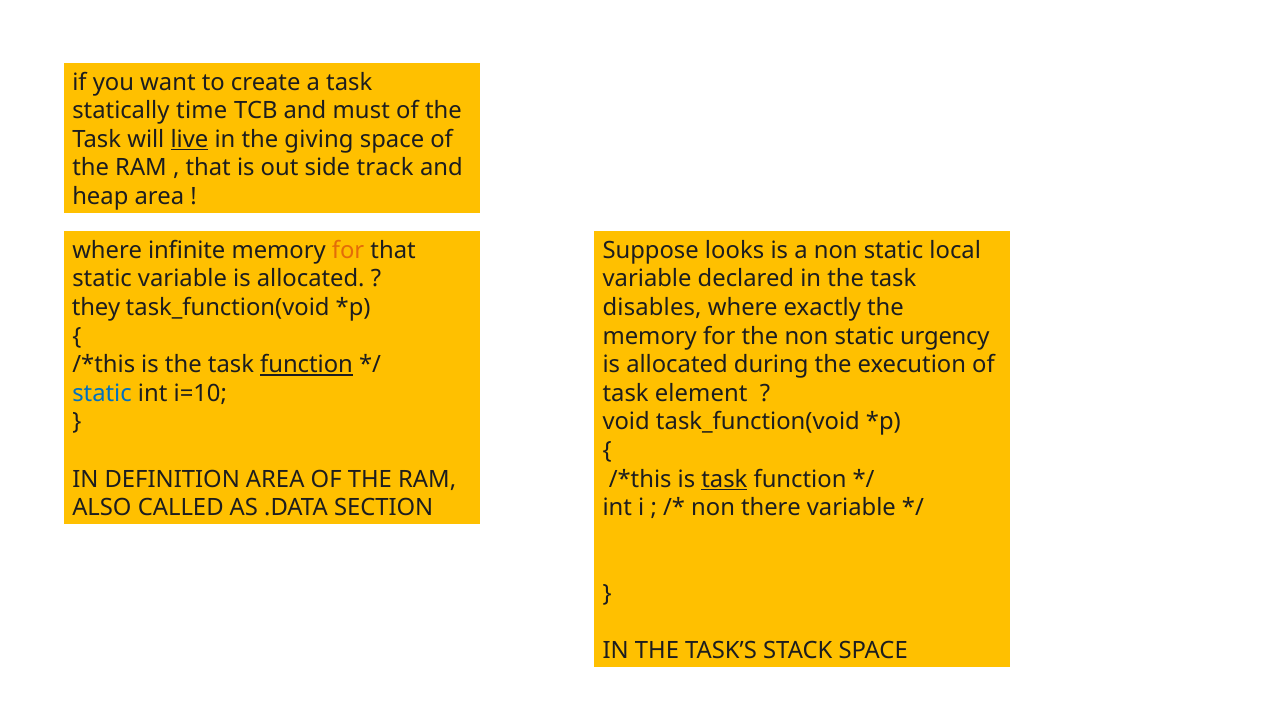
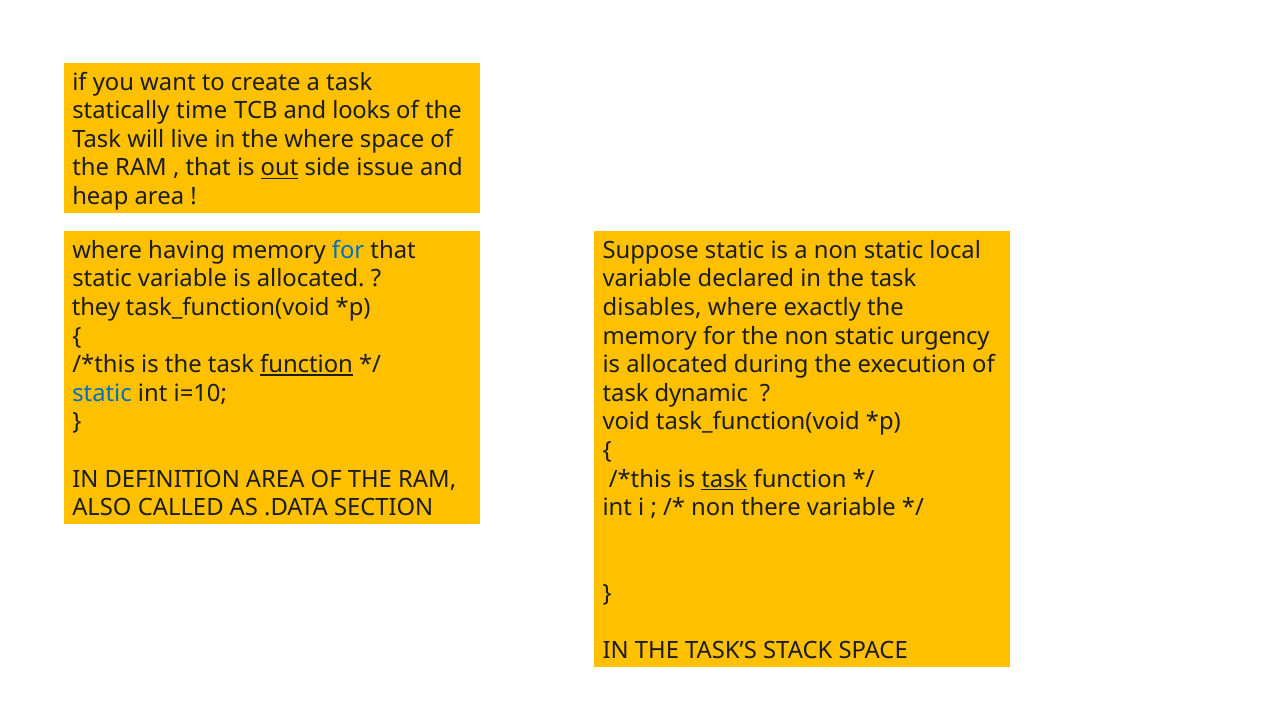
must: must -> looks (361, 111)
live underline: present -> none (189, 139)
the giving: giving -> where (319, 139)
out underline: none -> present (280, 168)
track: track -> issue (385, 168)
infinite: infinite -> having (187, 250)
for colour: orange -> blue (348, 250)
Suppose looks: looks -> static (735, 250)
element: element -> dynamic (701, 393)
